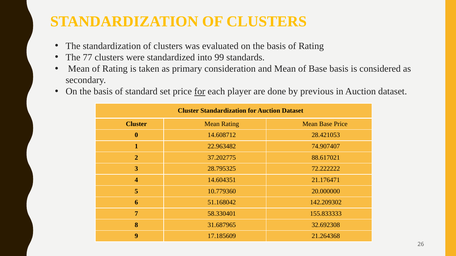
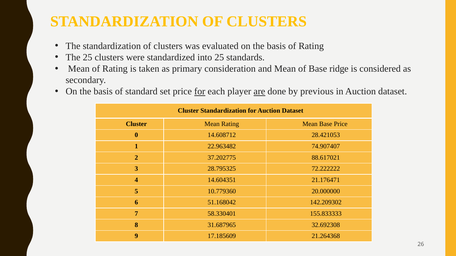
The 77: 77 -> 25 (88, 57)
into 99: 99 -> 25 (219, 57)
Base basis: basis -> ridge (339, 69)
are underline: none -> present (259, 92)
